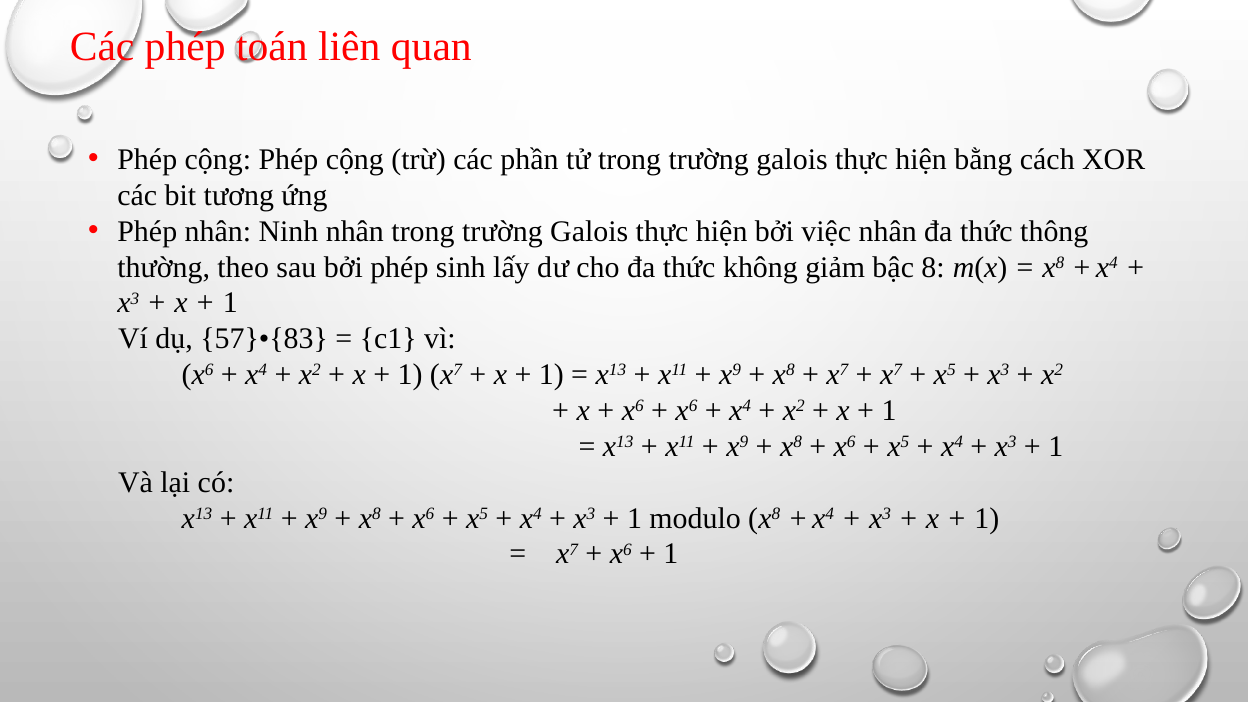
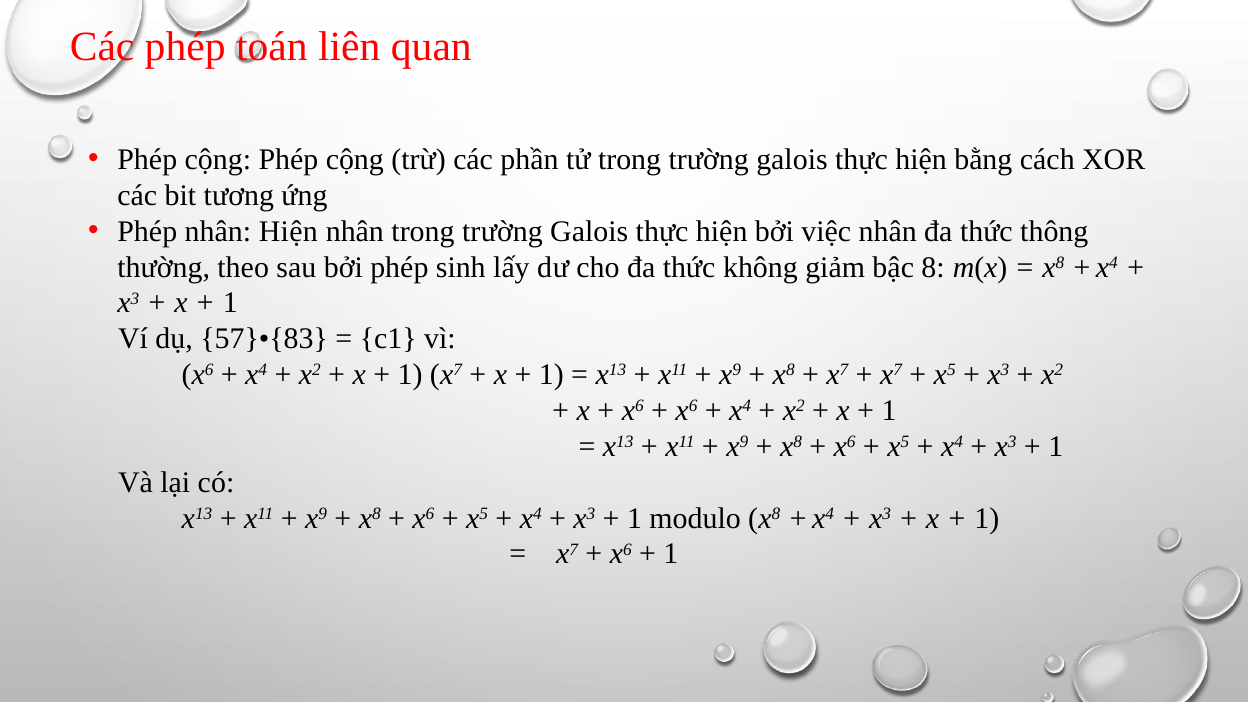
nhân Ninh: Ninh -> Hiện (288, 231)
